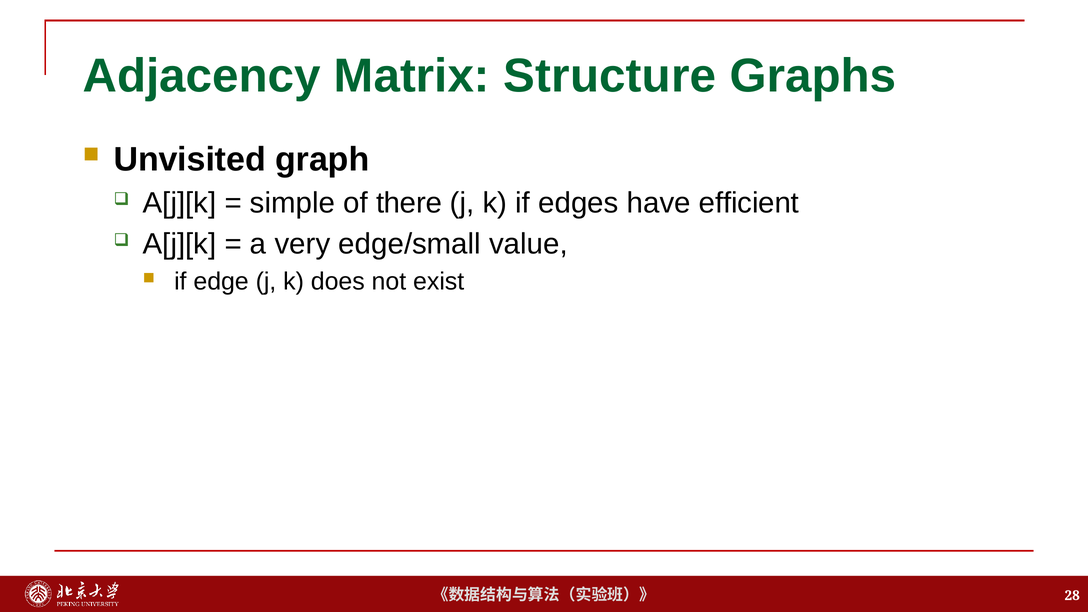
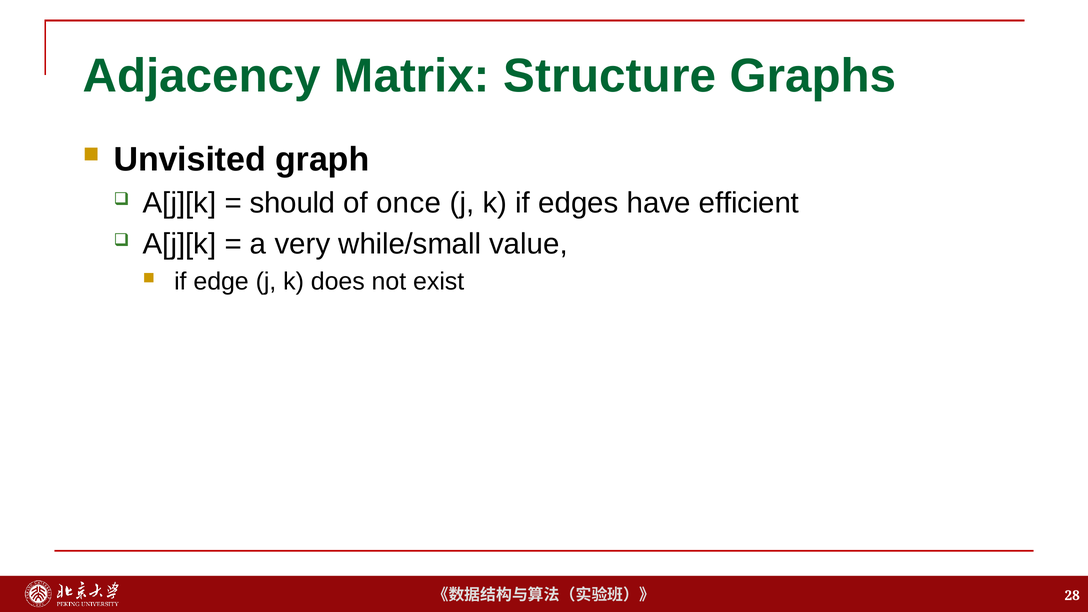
simple: simple -> should (293, 203)
there: there -> once (409, 203)
edge/small: edge/small -> while/small (410, 244)
